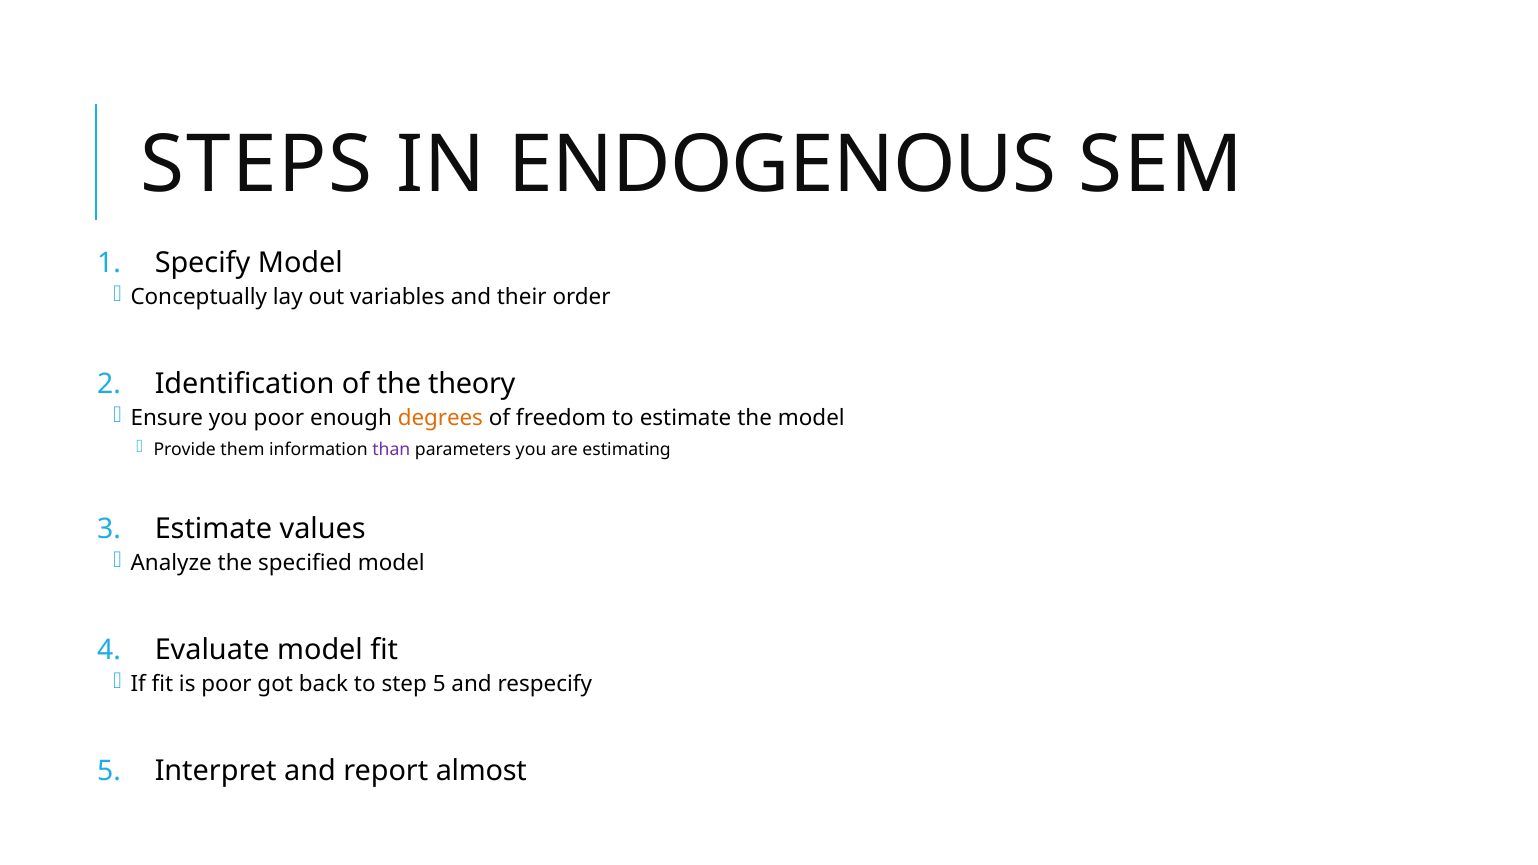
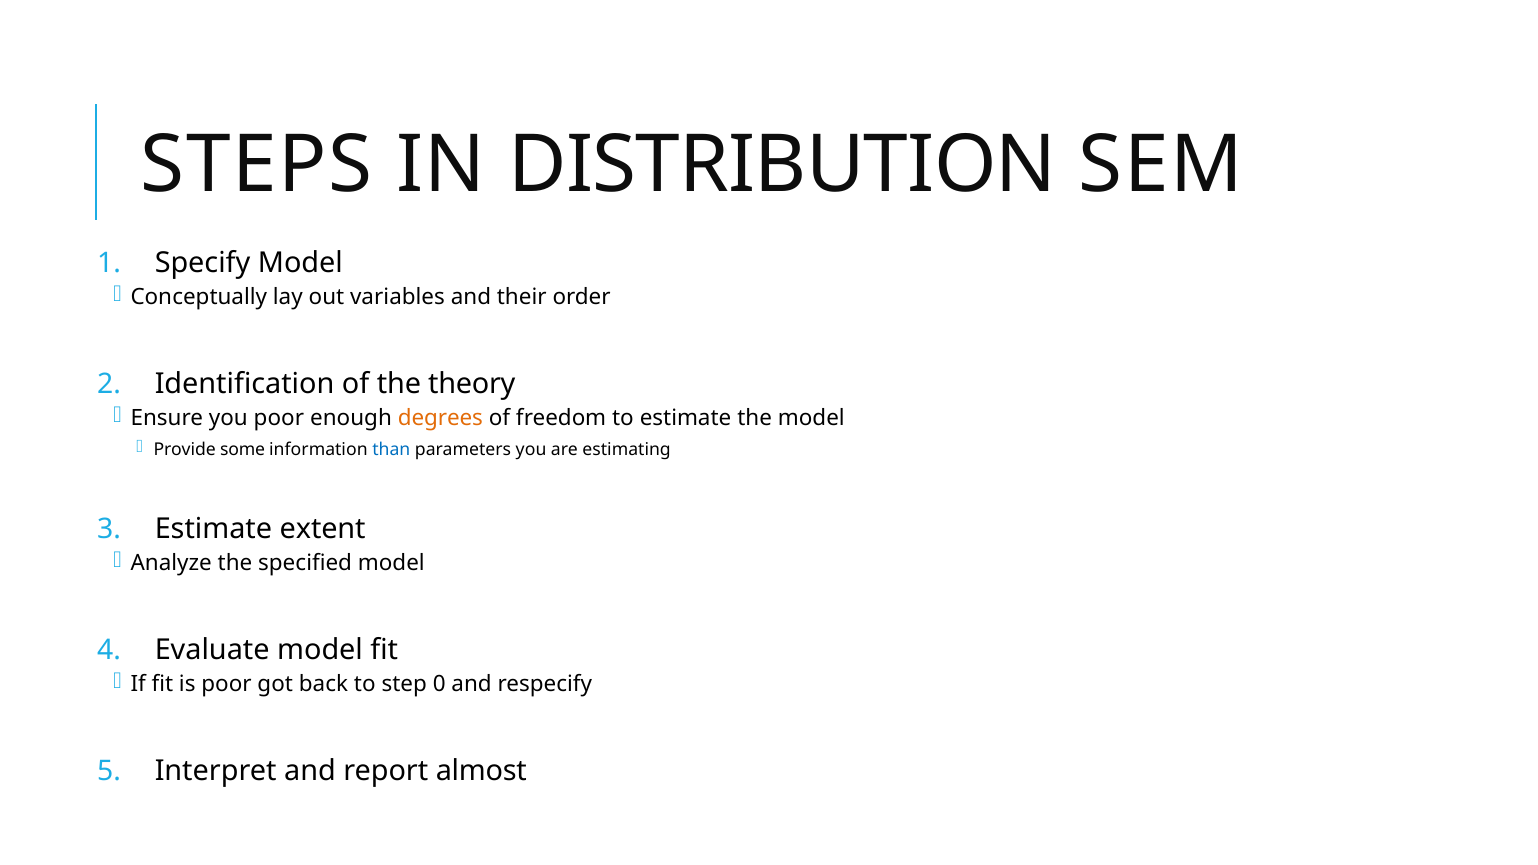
ENDOGENOUS: ENDOGENOUS -> DISTRIBUTION (783, 165)
them: them -> some (243, 449)
than colour: purple -> blue (391, 449)
values: values -> extent (323, 529)
step 5: 5 -> 0 (439, 684)
